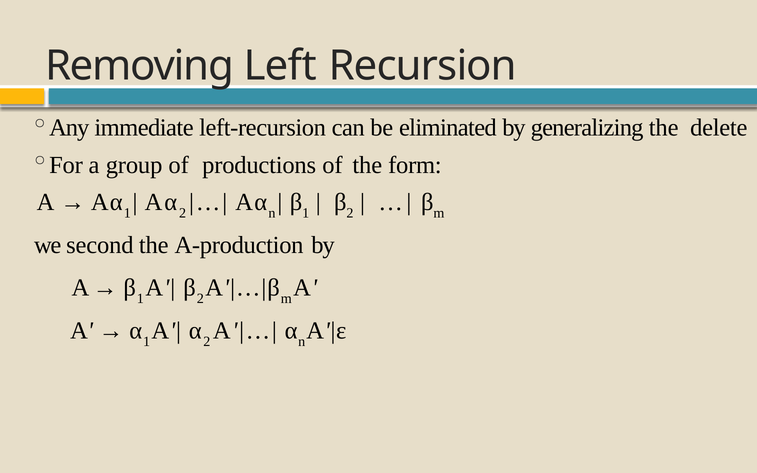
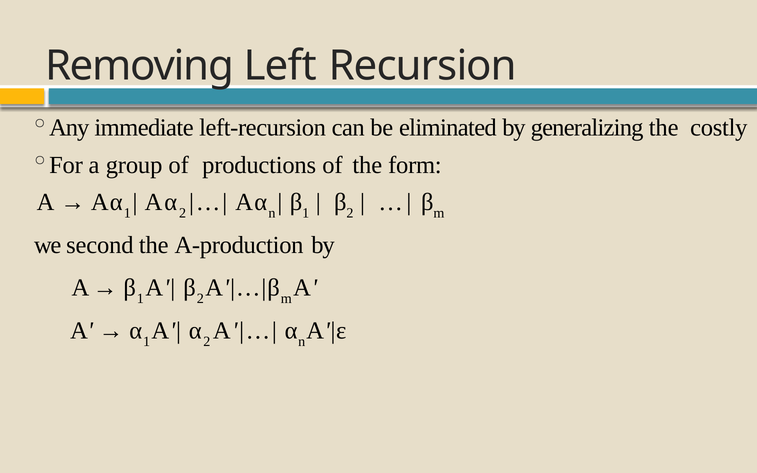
delete: delete -> costly (719, 128)
